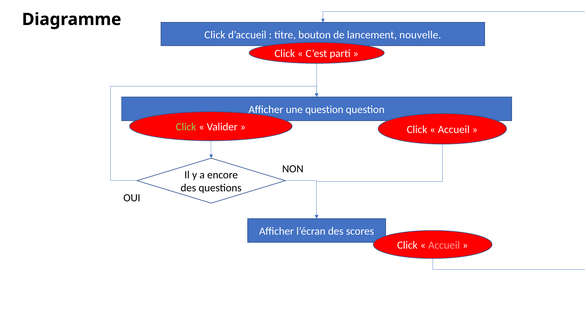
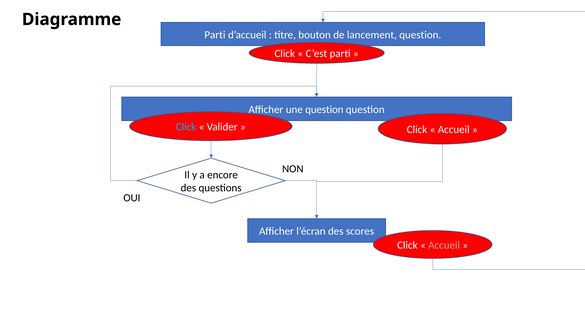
Click: Click -> Parti (215, 35)
lancement nouvelle: nouvelle -> question (420, 35)
Click colour: light green -> light blue (186, 127)
